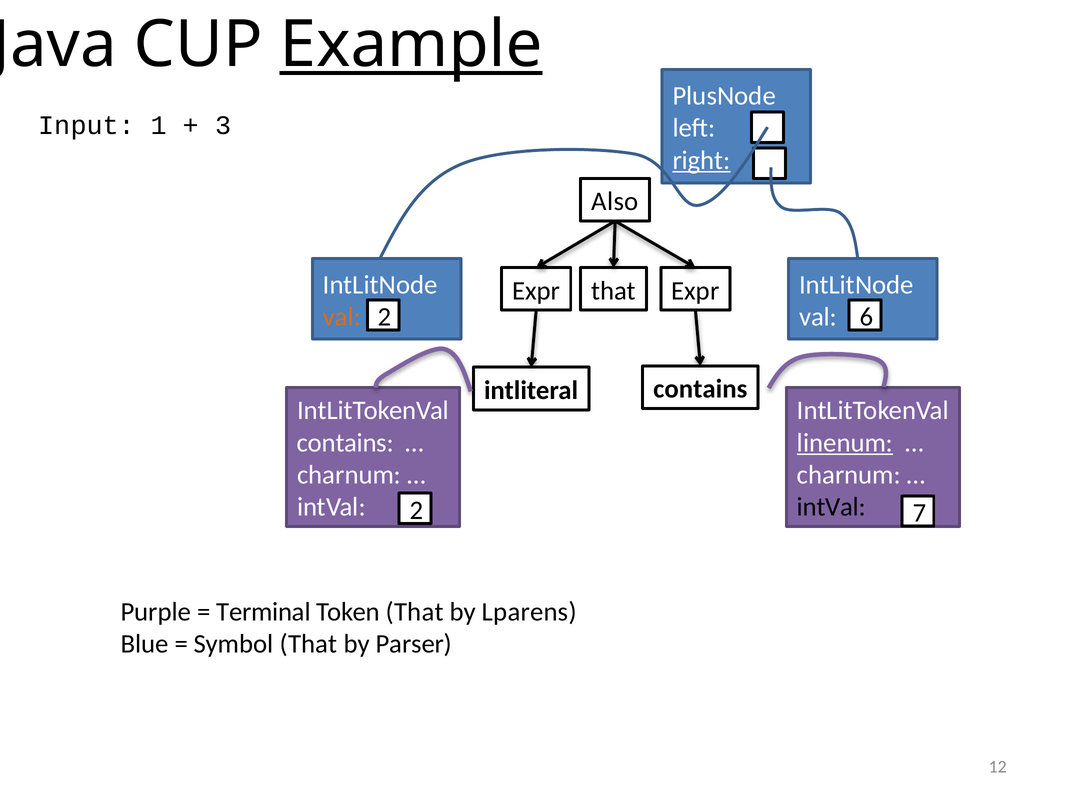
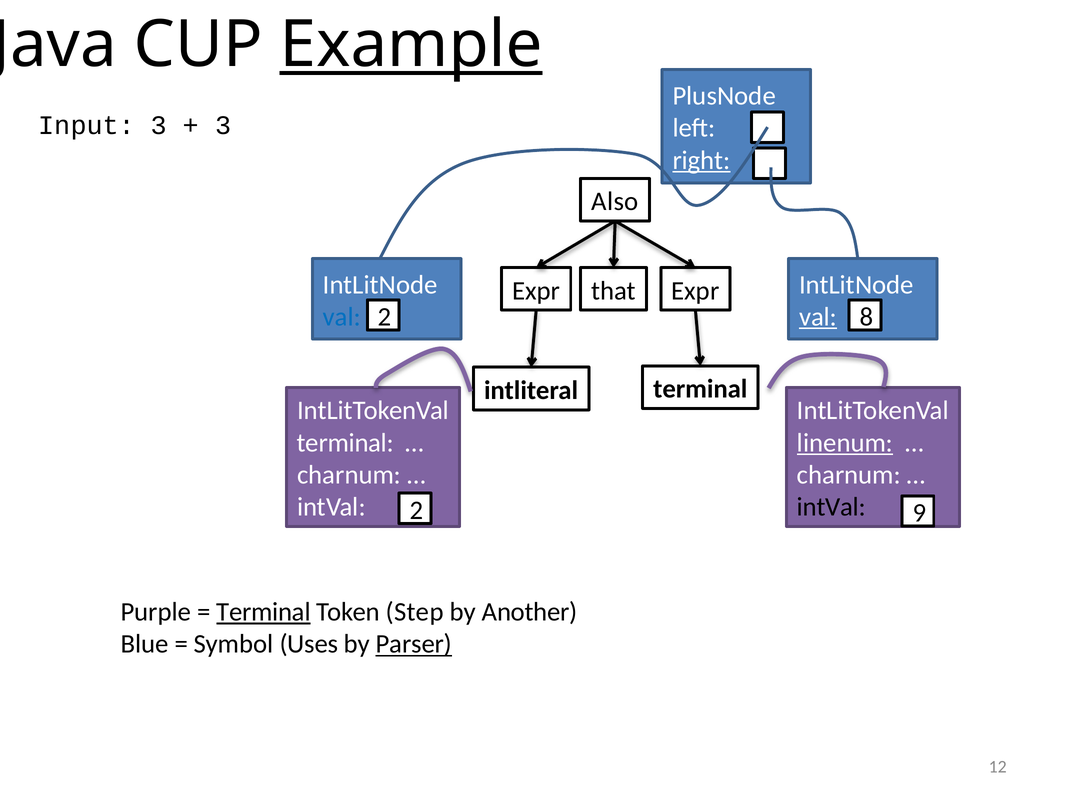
Input 1: 1 -> 3 (159, 125)
val colour: orange -> blue (342, 317)
val underline: none -> present (818, 317)
6: 6 -> 8 (866, 317)
intliteral contains: contains -> terminal (700, 389)
contains: contains -> terminal (345, 443)
7: 7 -> 9 (919, 513)
Terminal underline: none -> present (264, 612)
Token That: That -> Step (415, 612)
Lparens: Lparens -> Another (530, 612)
Symbol That: That -> Uses (309, 644)
Parser underline: none -> present (414, 644)
